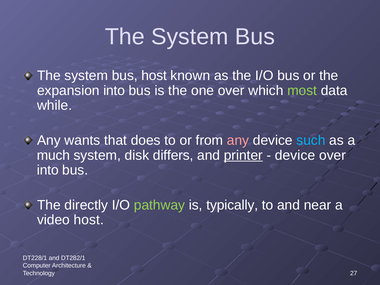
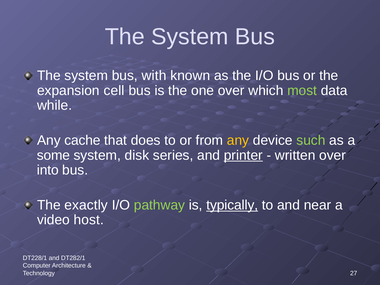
bus host: host -> with (154, 76)
expansion into: into -> cell (114, 91)
wants: wants -> cache (82, 140)
any colour: pink -> yellow (238, 140)
such colour: light blue -> light green (311, 140)
much: much -> some (54, 155)
differs: differs -> series (173, 155)
device: device -> written (295, 155)
directly: directly -> exactly (86, 205)
typically underline: none -> present (232, 205)
